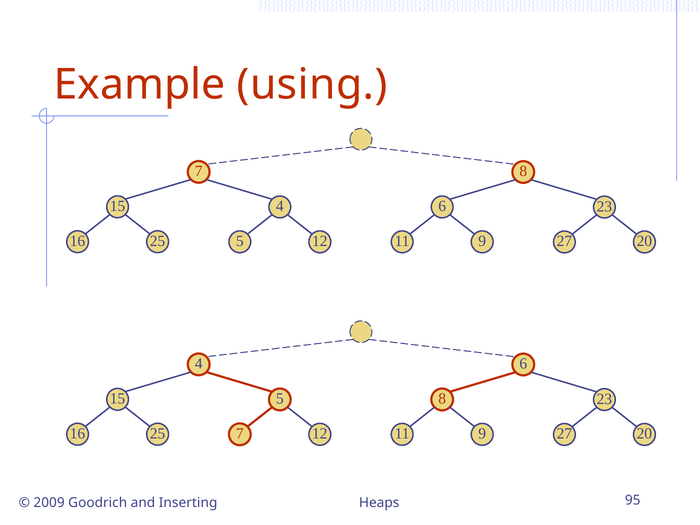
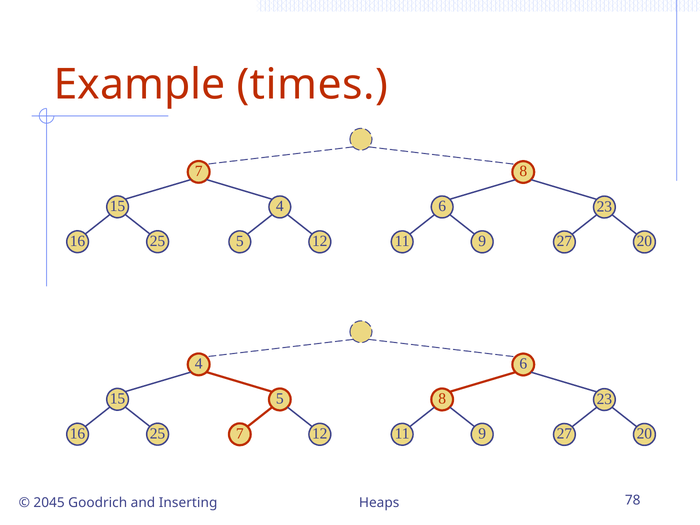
using: using -> times (312, 85)
2009: 2009 -> 2045 (49, 503)
95: 95 -> 78 (633, 500)
